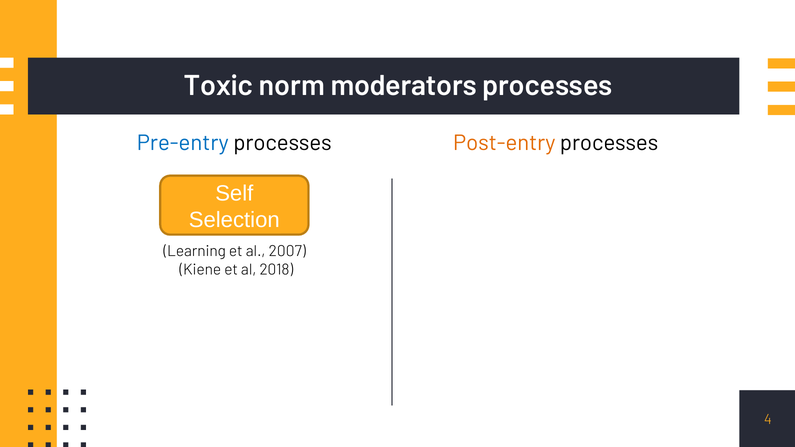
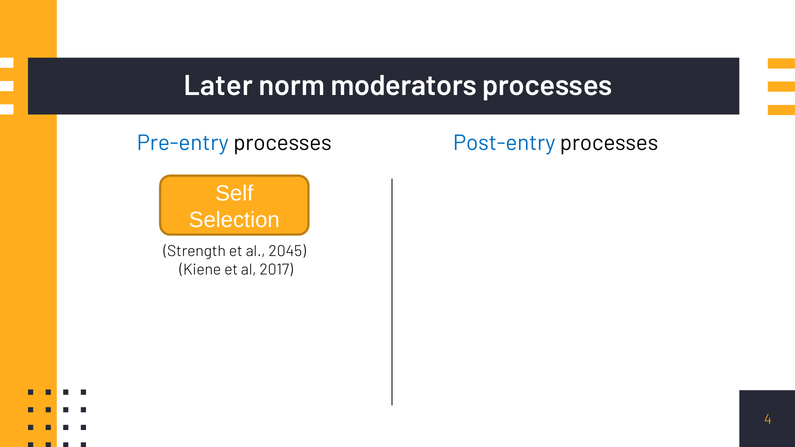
Toxic: Toxic -> Later (218, 86)
Post-entry colour: orange -> blue (504, 143)
Learning: Learning -> Strength (195, 251)
2007: 2007 -> 2045 (287, 251)
2018: 2018 -> 2017 (276, 270)
